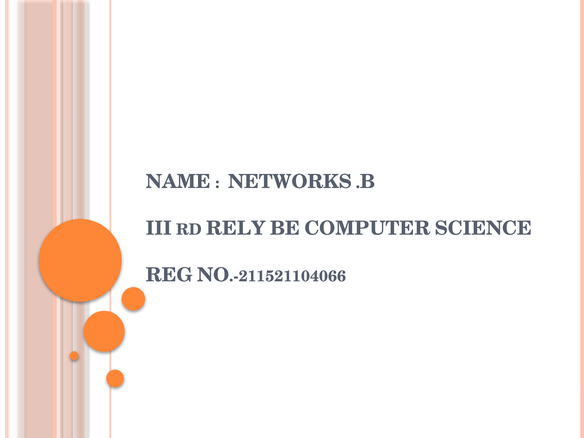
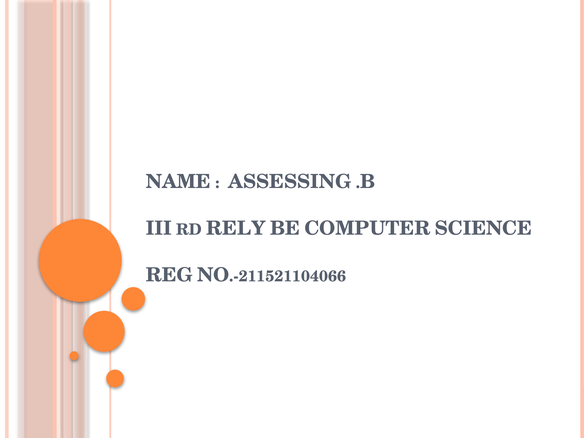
NETWORKS: NETWORKS -> ASSESSING (290, 182)
